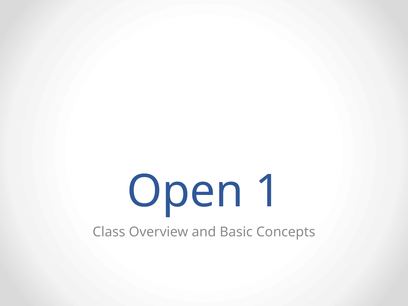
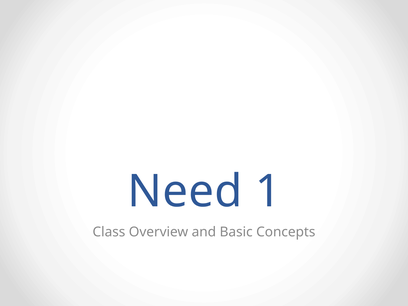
Open: Open -> Need (185, 192)
